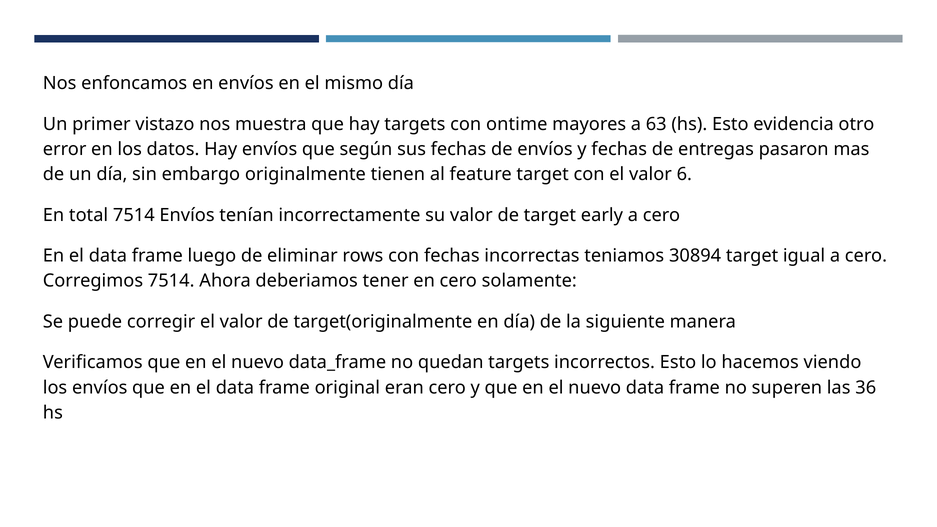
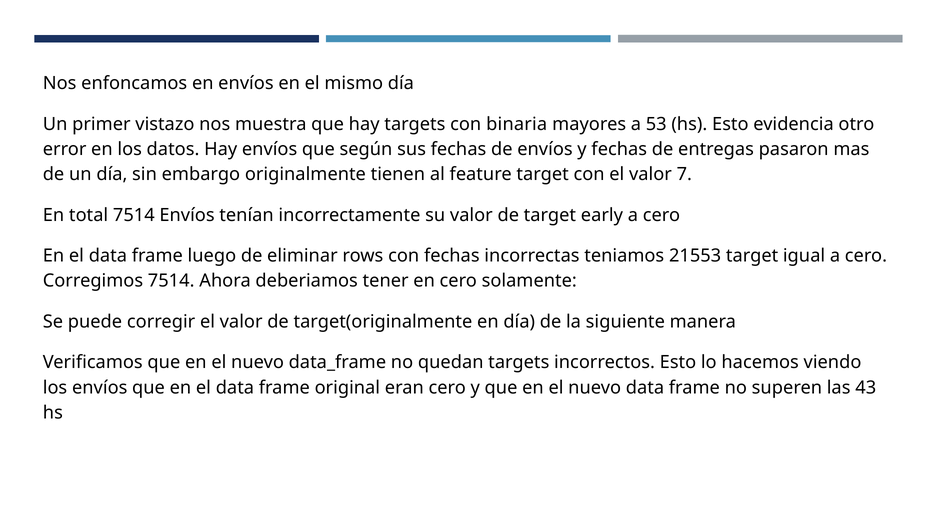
ontime: ontime -> binaria (517, 124)
63: 63 -> 53 (656, 124)
6: 6 -> 7 (684, 174)
30894: 30894 -> 21553 (695, 256)
36: 36 -> 43 (866, 388)
